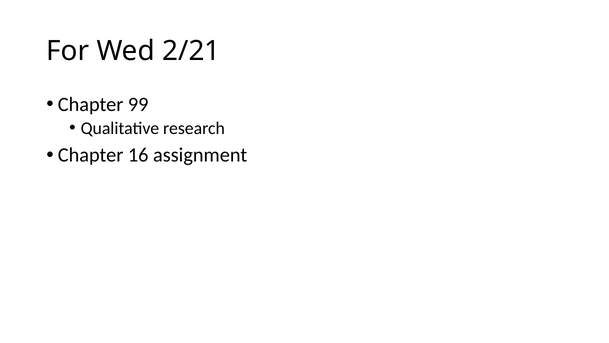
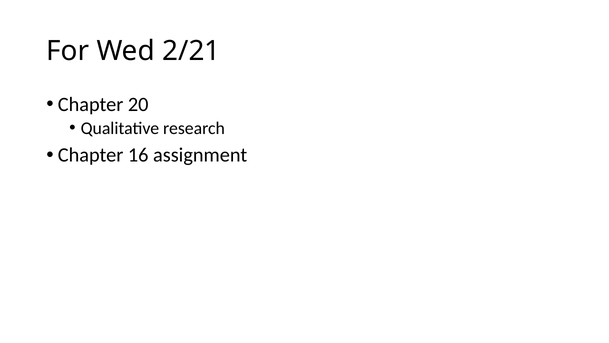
99: 99 -> 20 (138, 104)
